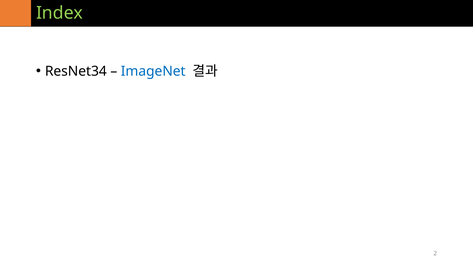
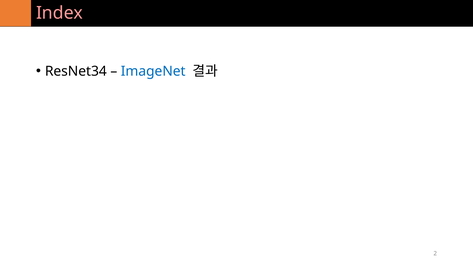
Index colour: light green -> pink (60, 13)
